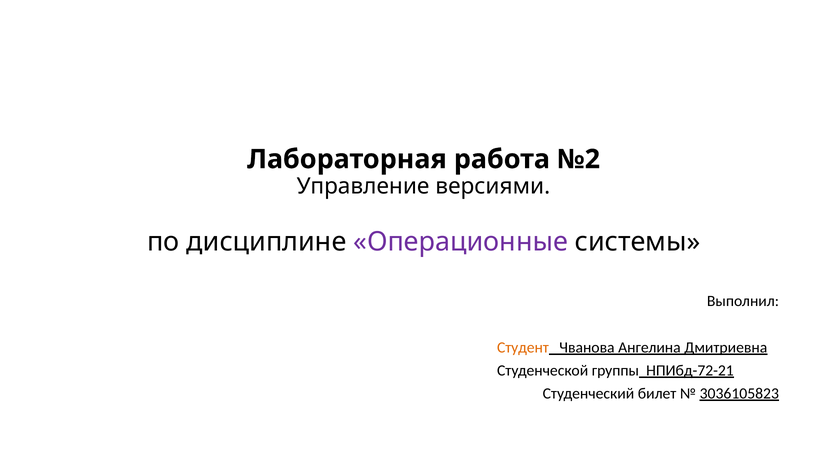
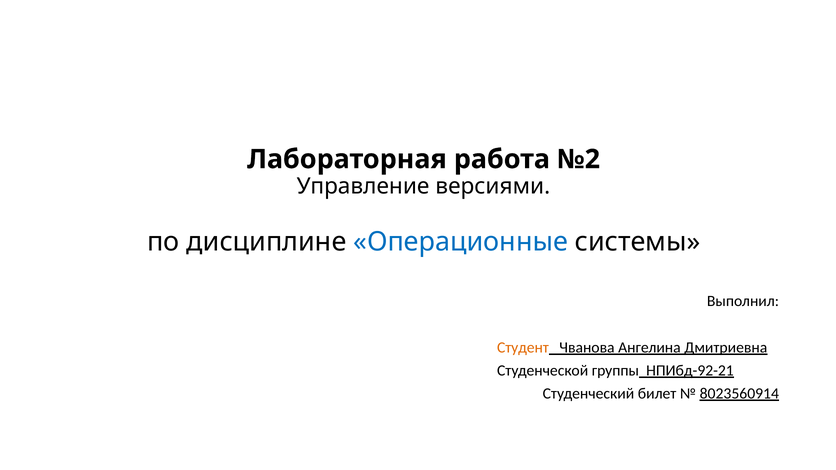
Операционные colour: purple -> blue (461, 242)
НПИбд-72-21: НПИбд-72-21 -> НПИбд-92-21 (690, 371)
3036105823: 3036105823 -> 8023560914 (739, 394)
